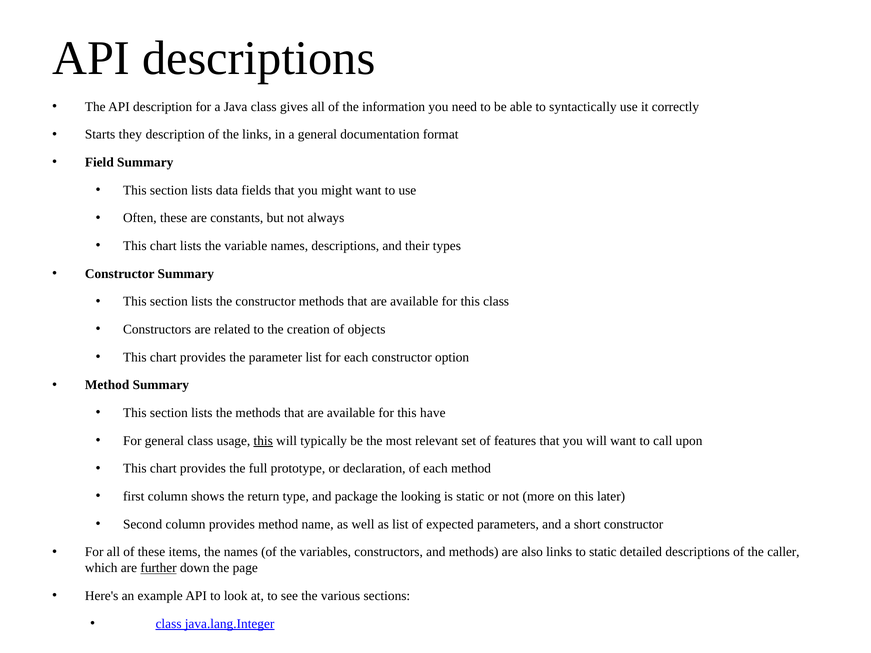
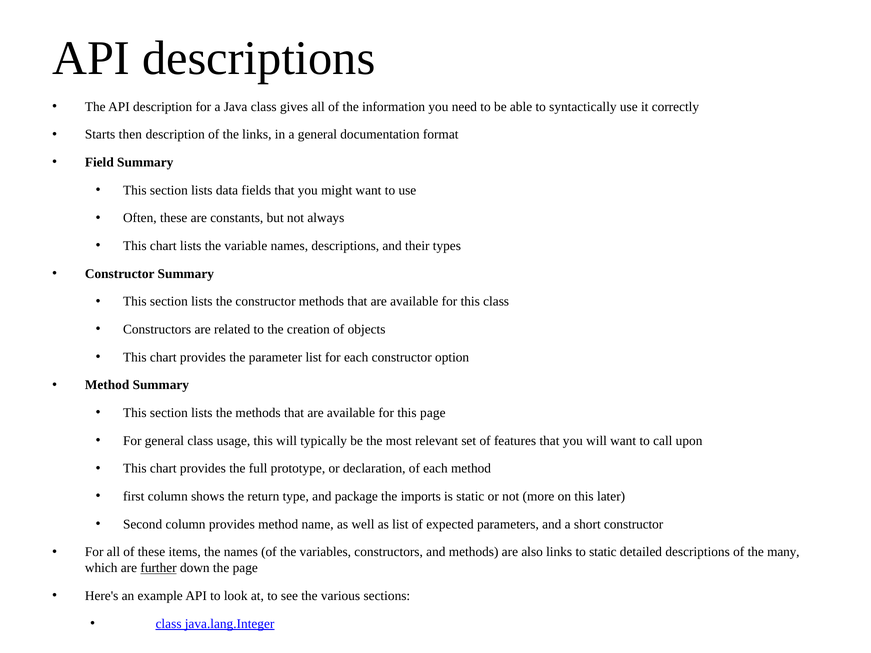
they: they -> then (130, 135)
this have: have -> page (433, 413)
this underline: present -> none (263, 441)
looking: looking -> imports (421, 497)
caller: caller -> many (783, 552)
